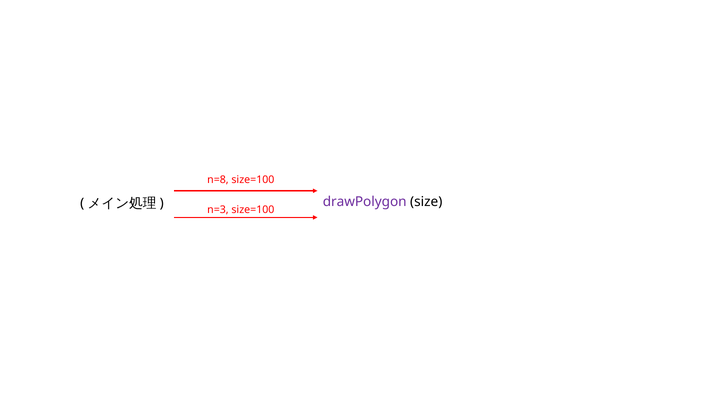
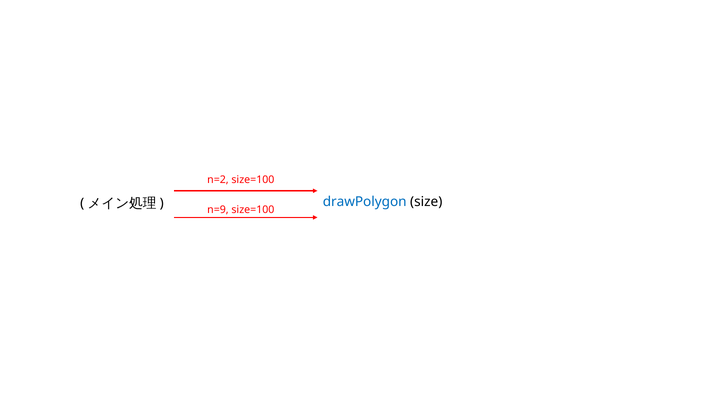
n=8: n=8 -> n=2 (218, 180)
drawPolygon colour: purple -> blue (365, 201)
n=3: n=3 -> n=9 (218, 210)
